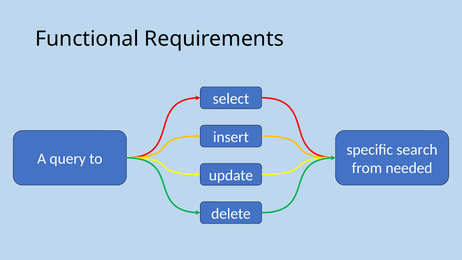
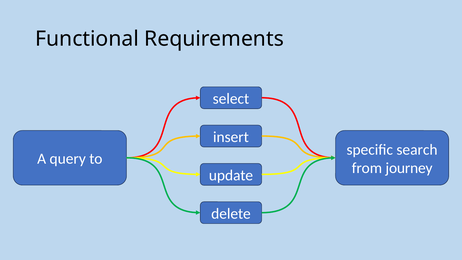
needed: needed -> journey (409, 168)
